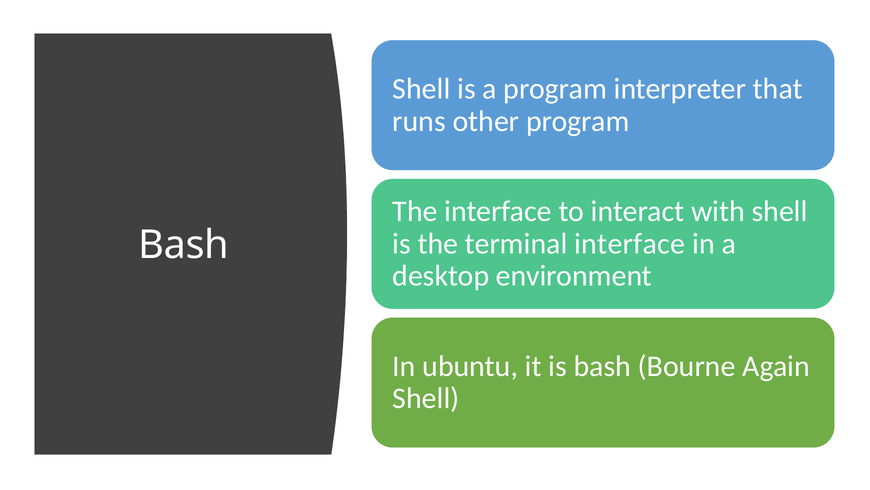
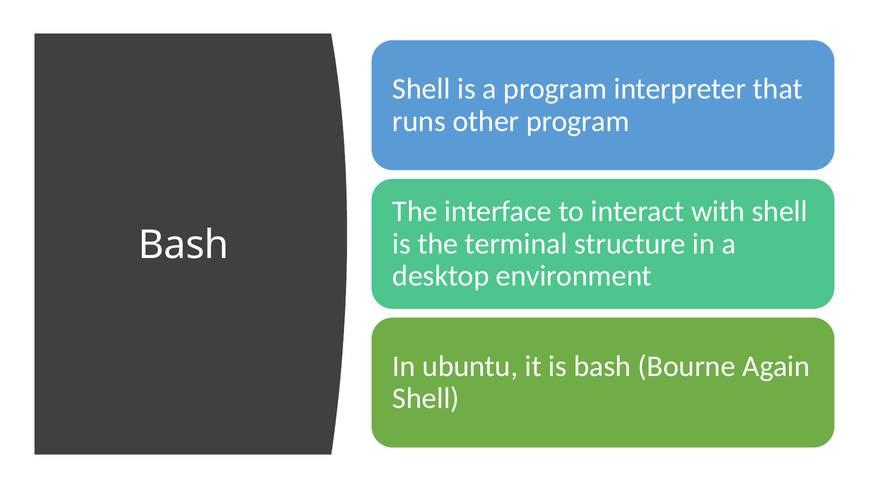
terminal interface: interface -> structure (630, 243)
